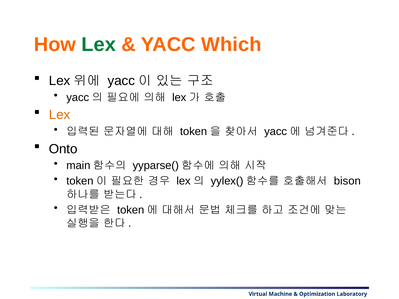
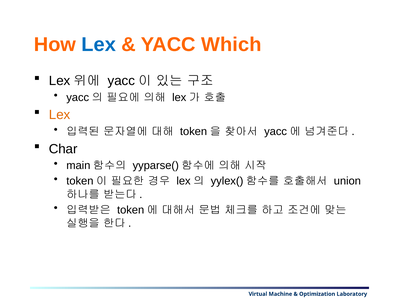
Lex colour: green -> blue (99, 45)
Onto: Onto -> Char (63, 149)
bison: bison -> union (347, 181)
